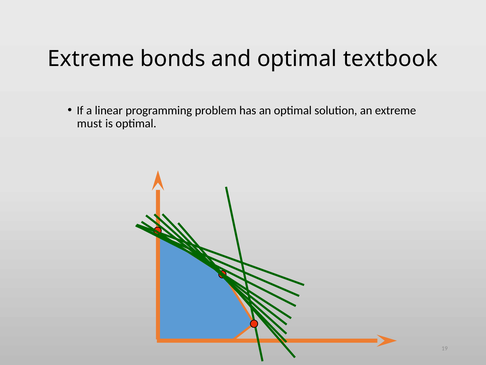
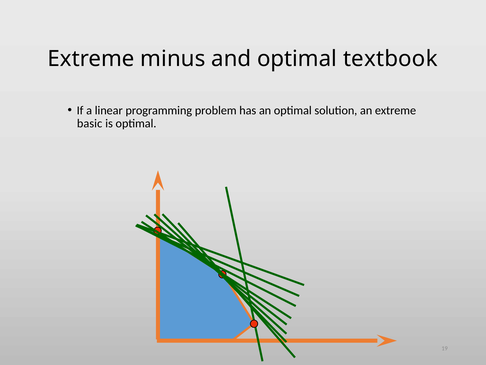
bonds: bonds -> minus (173, 59)
must: must -> basic (90, 123)
